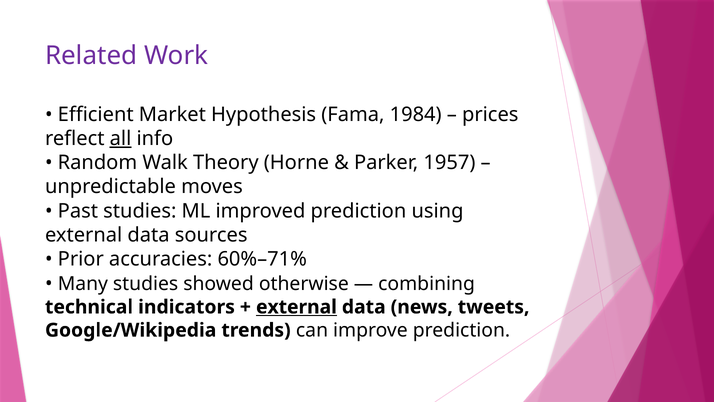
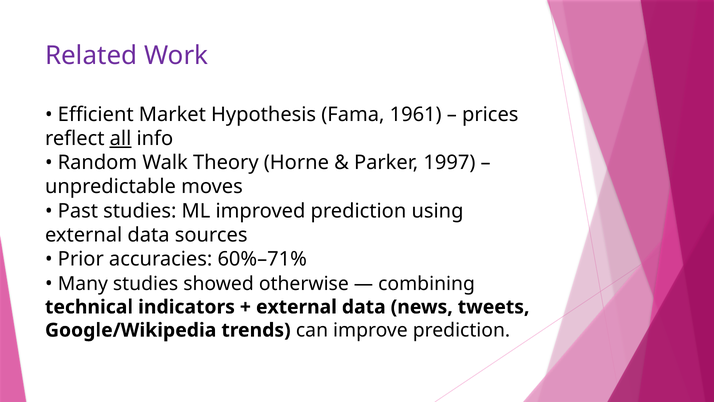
1984: 1984 -> 1961 (416, 114)
1957: 1957 -> 1997 (449, 163)
external underline: present -> none (296, 307)
